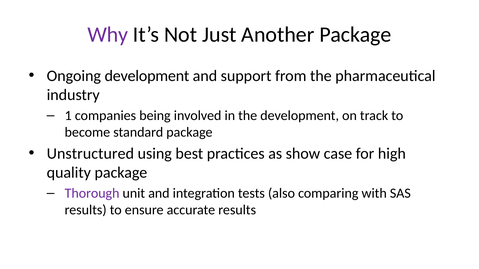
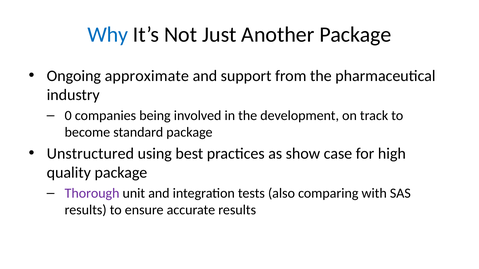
Why colour: purple -> blue (108, 35)
Ongoing development: development -> approximate (147, 76)
1: 1 -> 0 (68, 116)
